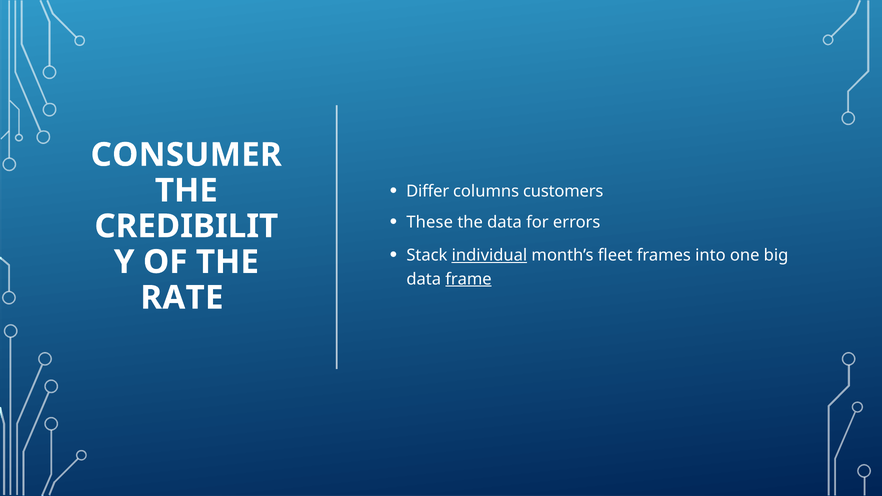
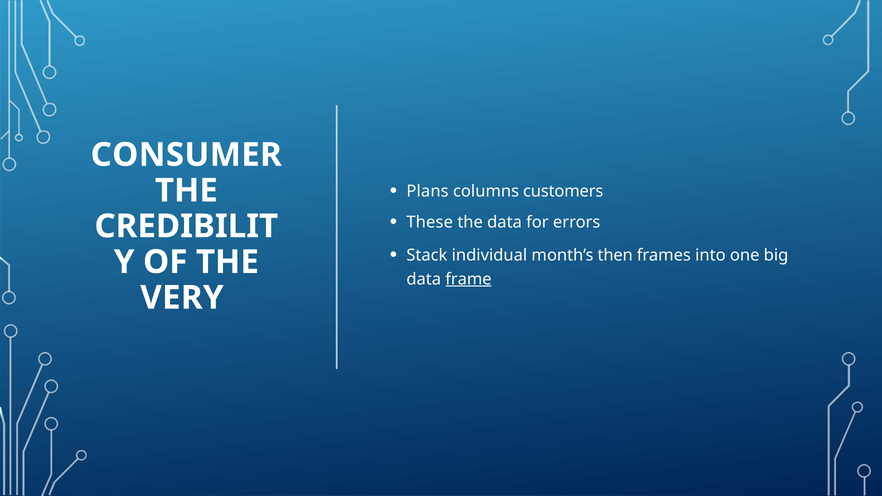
Differ: Differ -> Plans (428, 191)
individual underline: present -> none (489, 255)
fleet: fleet -> then (615, 255)
RATE: RATE -> VERY (182, 298)
